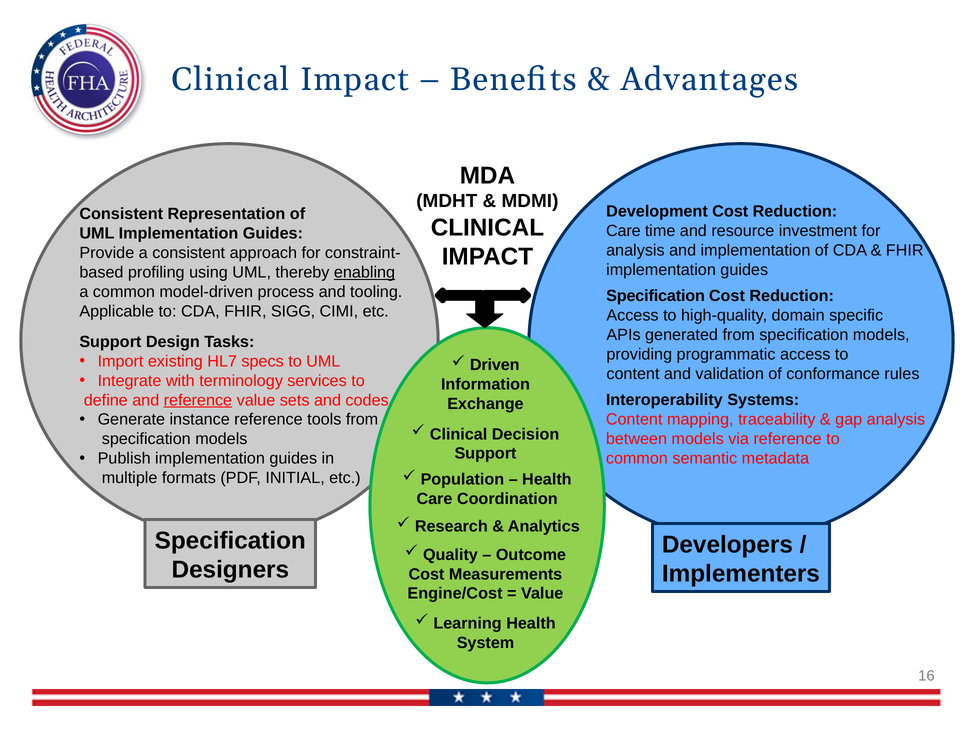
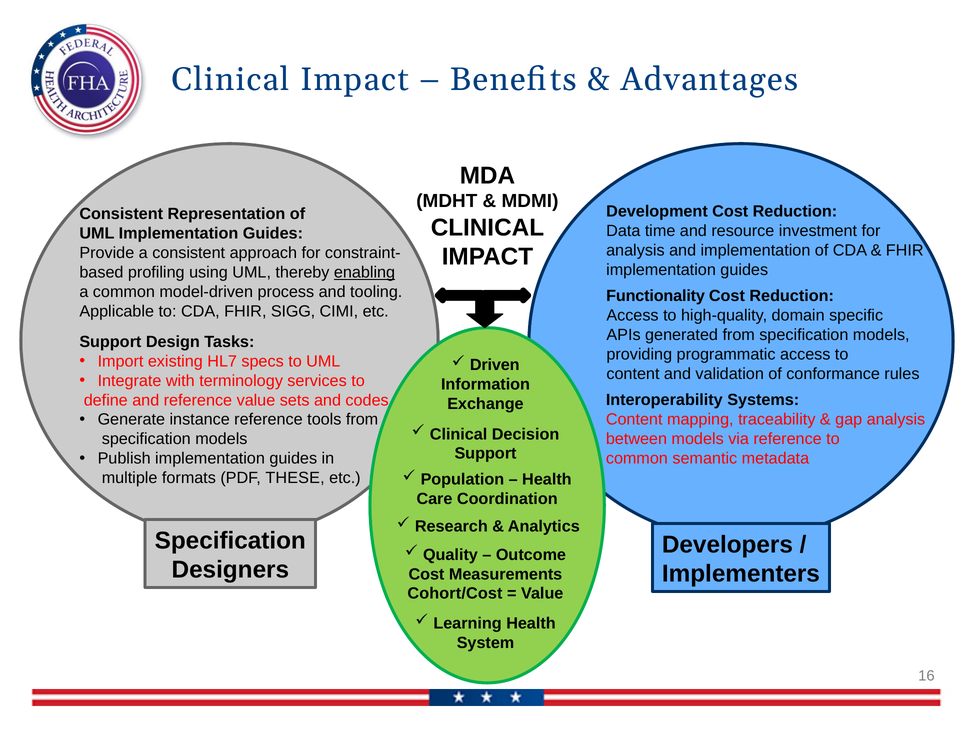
Care: Care -> Data (623, 231)
Specification: Specification -> Functionality (656, 296)
reference underline: present -> none (198, 400)
INITIAL: INITIAL -> THESE (295, 478)
Engine/Cost: Engine/Cost -> Cohort/Cost (455, 593)
